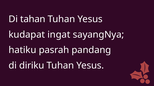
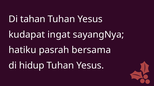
pandang: pandang -> bersama (91, 50)
diriku: diriku -> hidup (32, 66)
